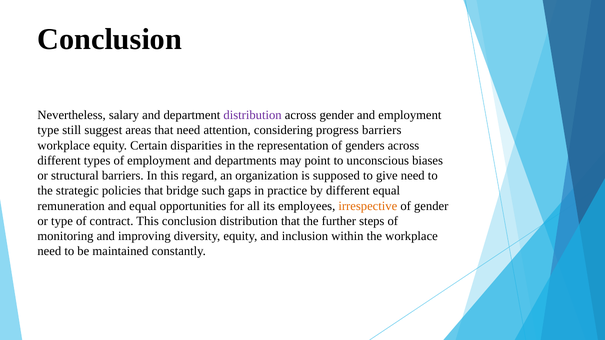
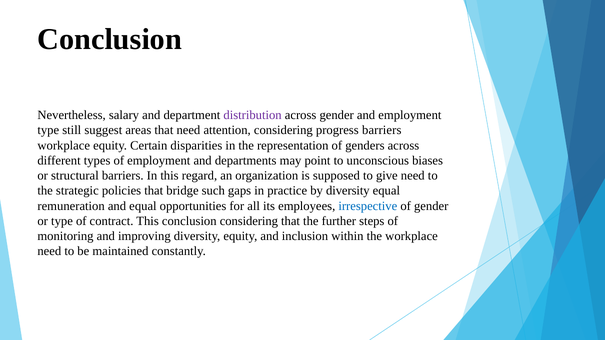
by different: different -> diversity (348, 191)
irrespective colour: orange -> blue (368, 206)
conclusion distribution: distribution -> considering (249, 221)
